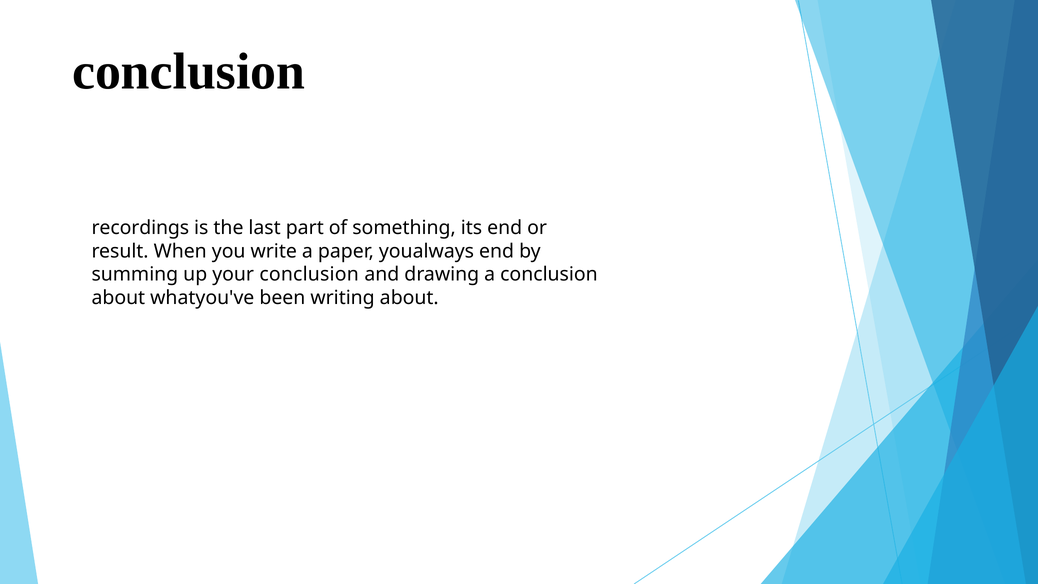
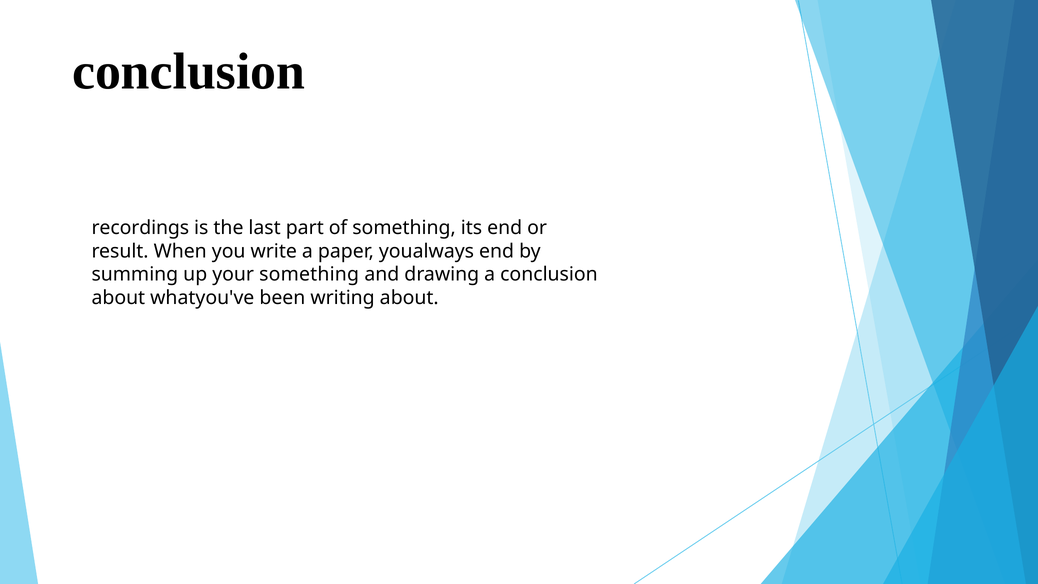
your conclusion: conclusion -> something (309, 274)
